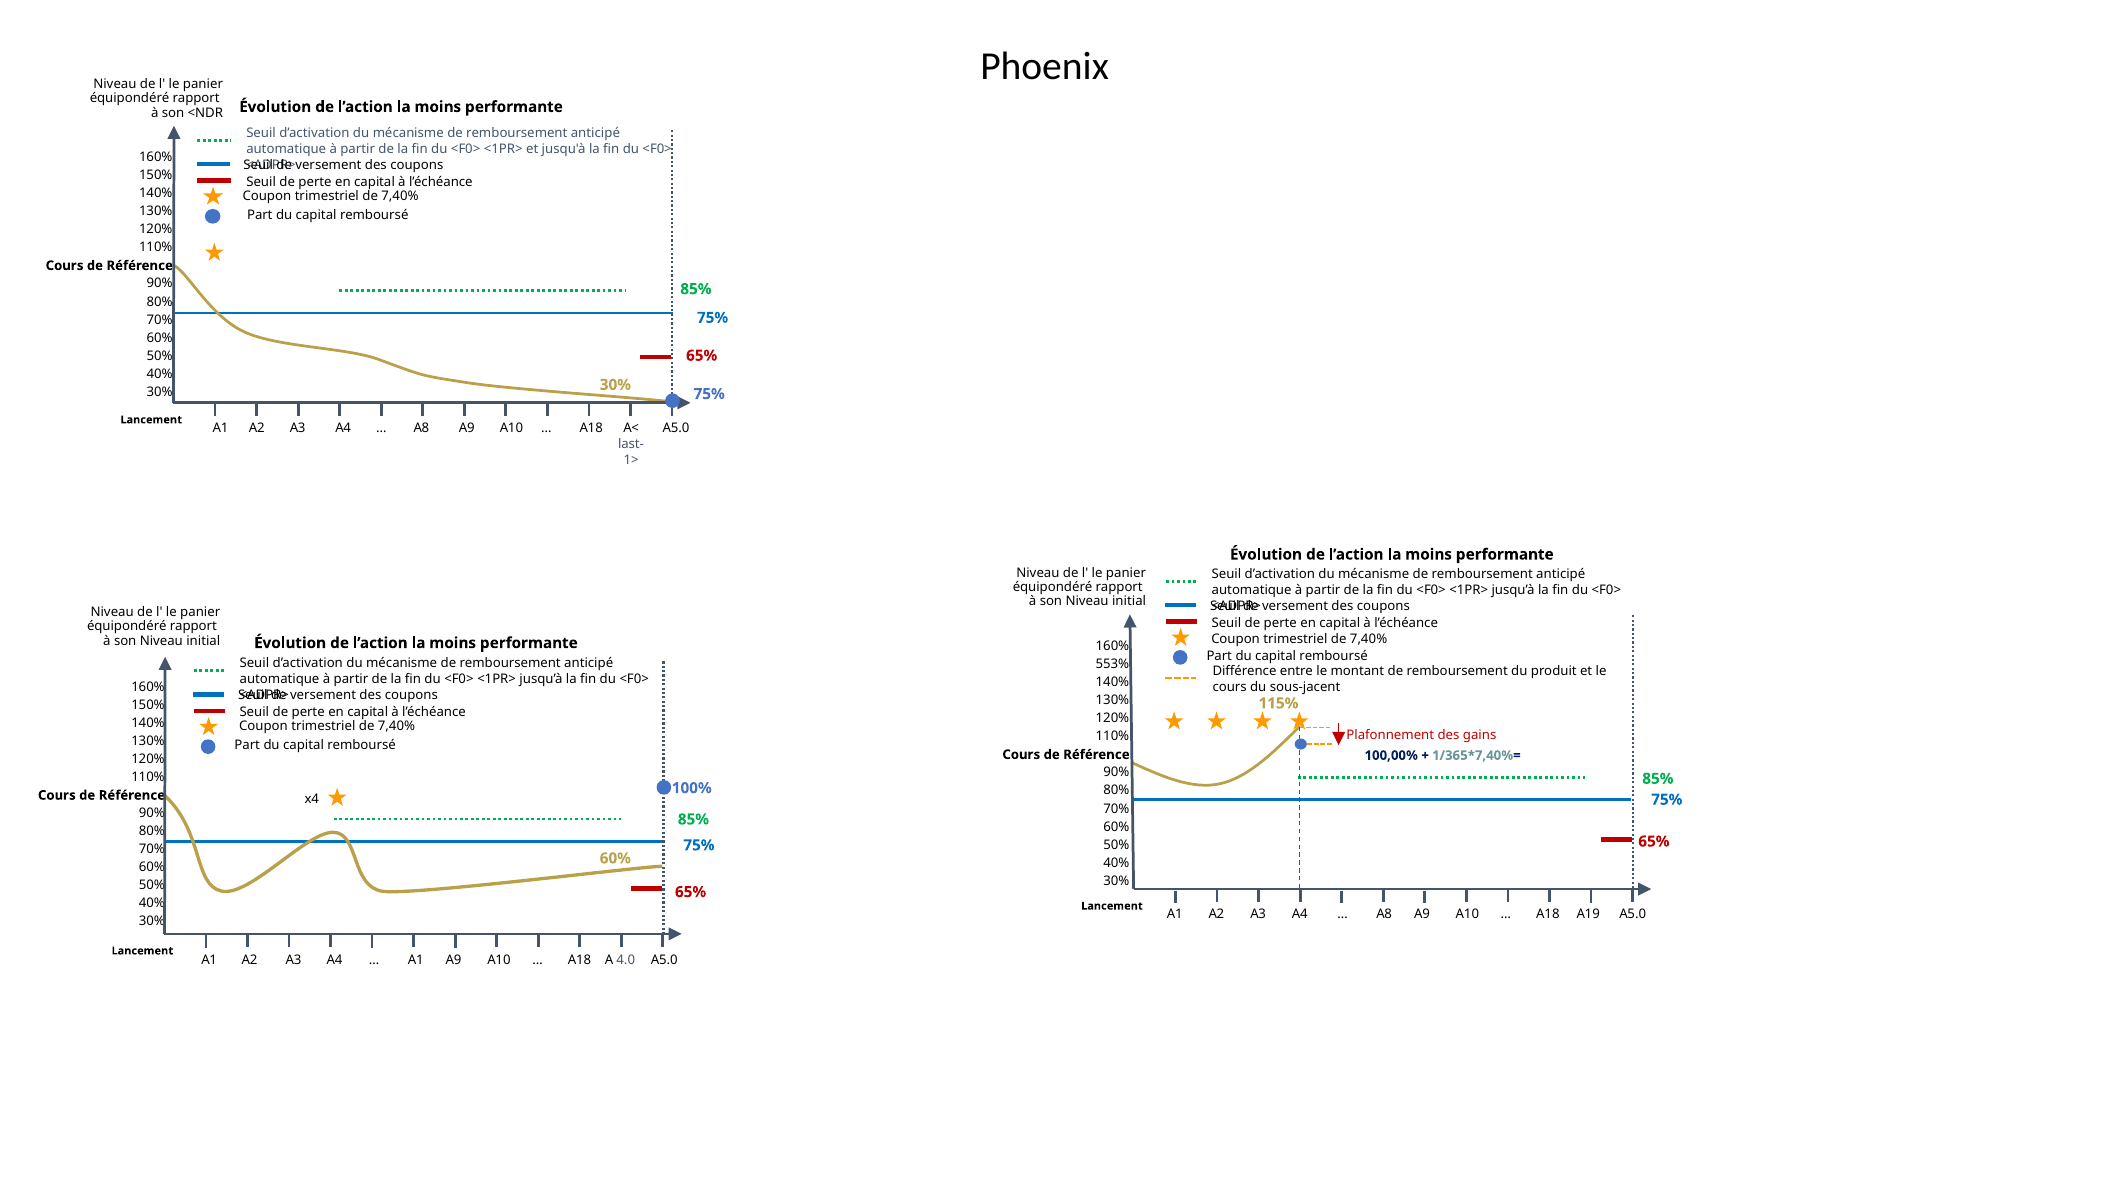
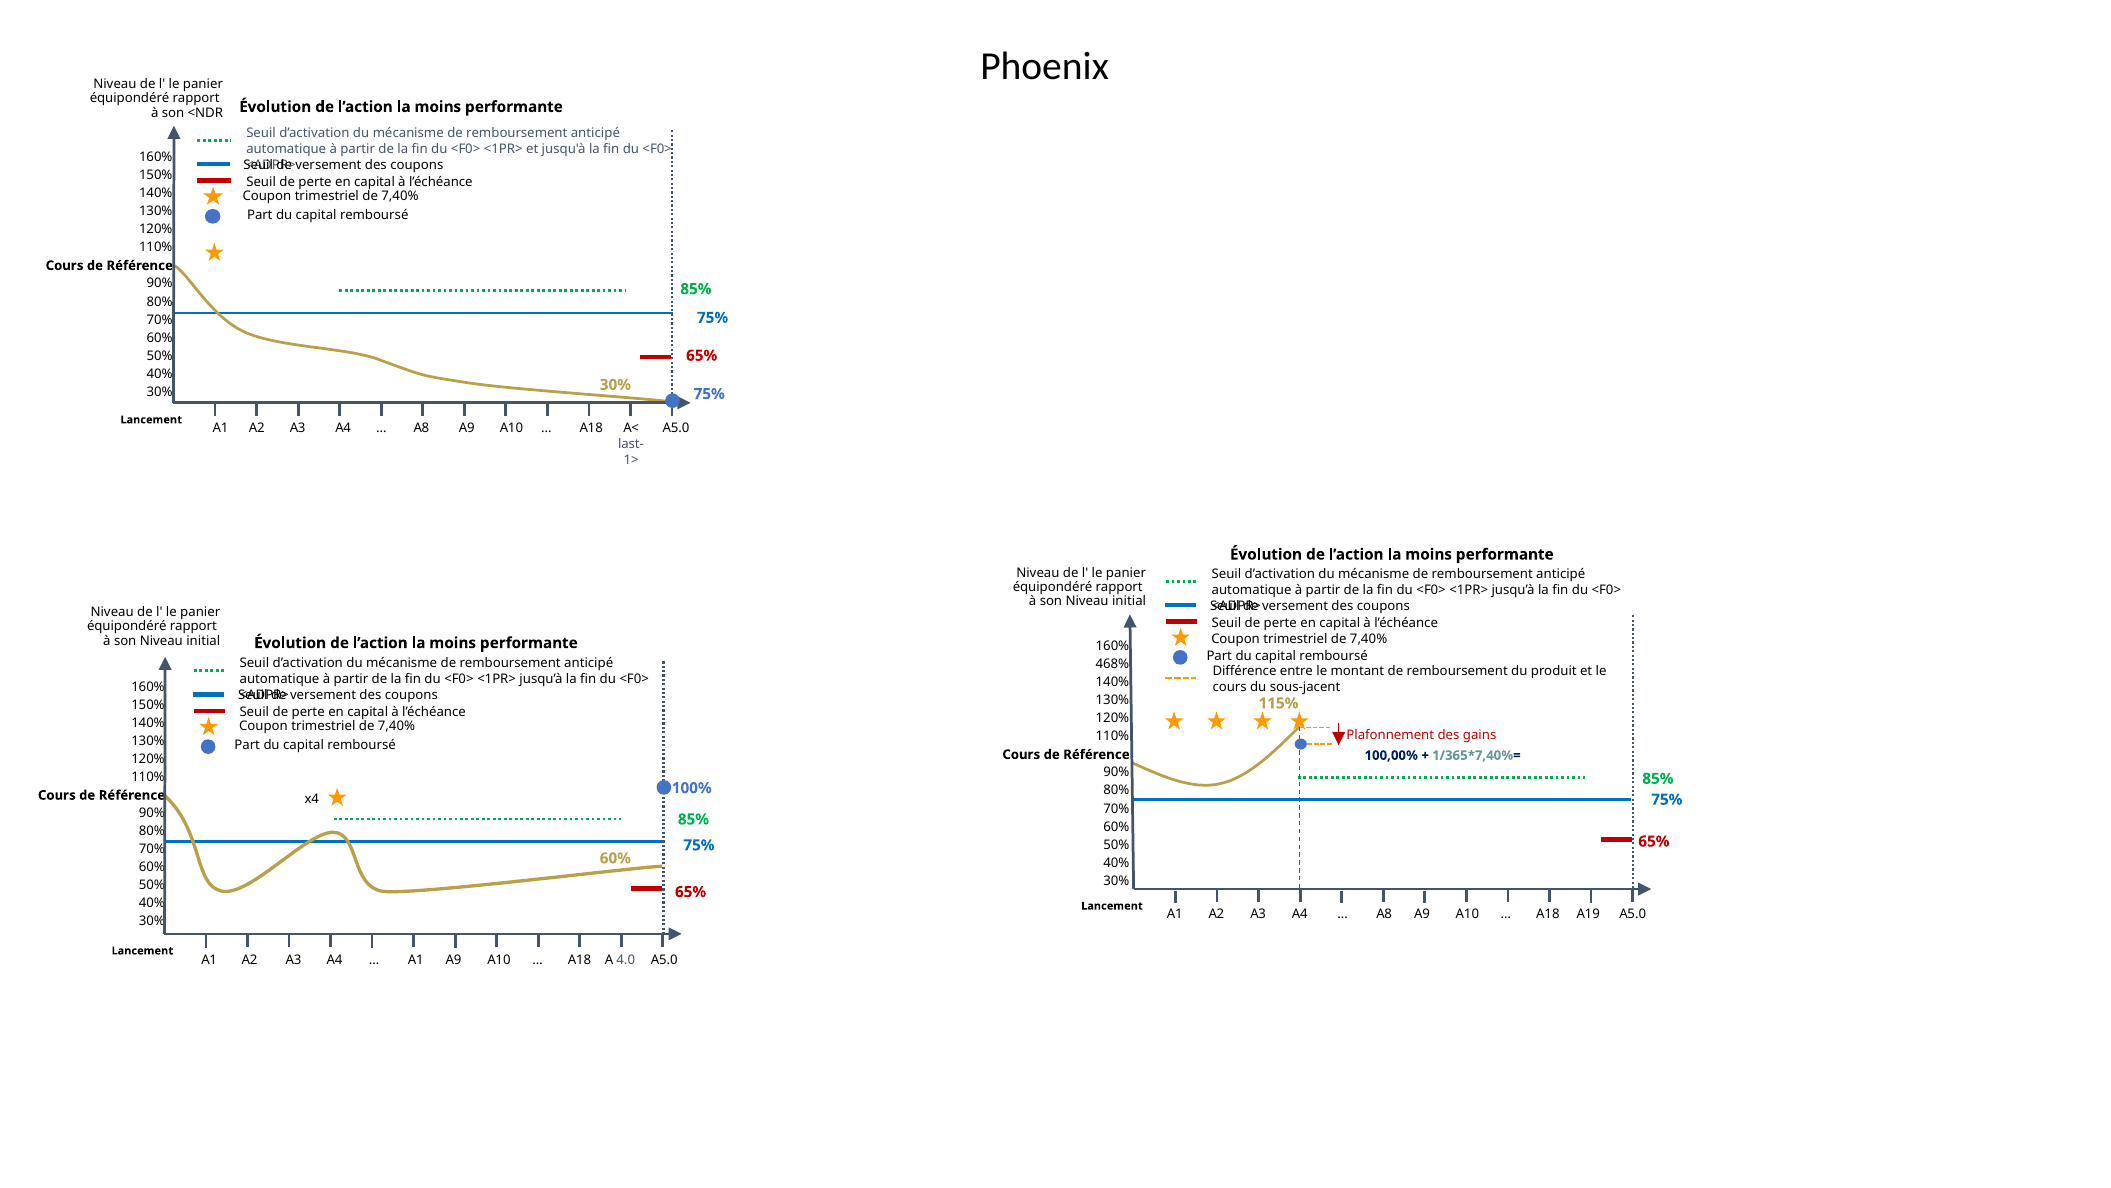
553%: 553% -> 468% (1112, 664)
